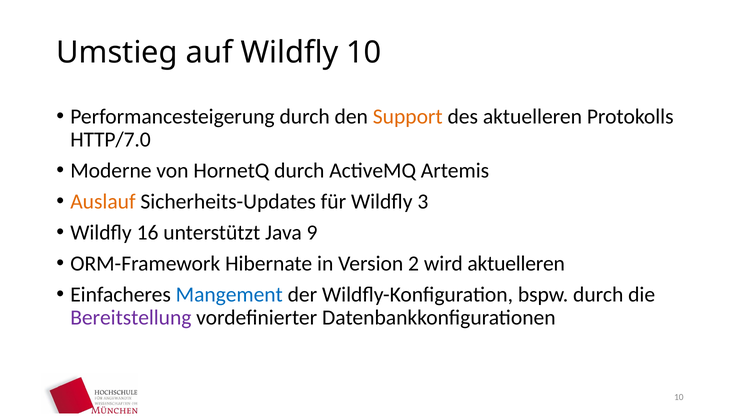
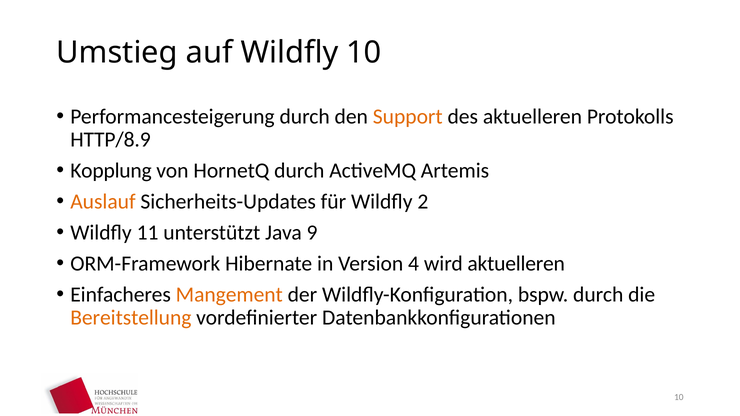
HTTP/7.0: HTTP/7.0 -> HTTP/8.9 (110, 140)
Moderne: Moderne -> Kopplung (111, 171)
3: 3 -> 2 (423, 202)
16: 16 -> 11 (148, 233)
2: 2 -> 4 (414, 264)
Mangement colour: blue -> orange (229, 295)
Bereitstellung colour: purple -> orange (131, 318)
